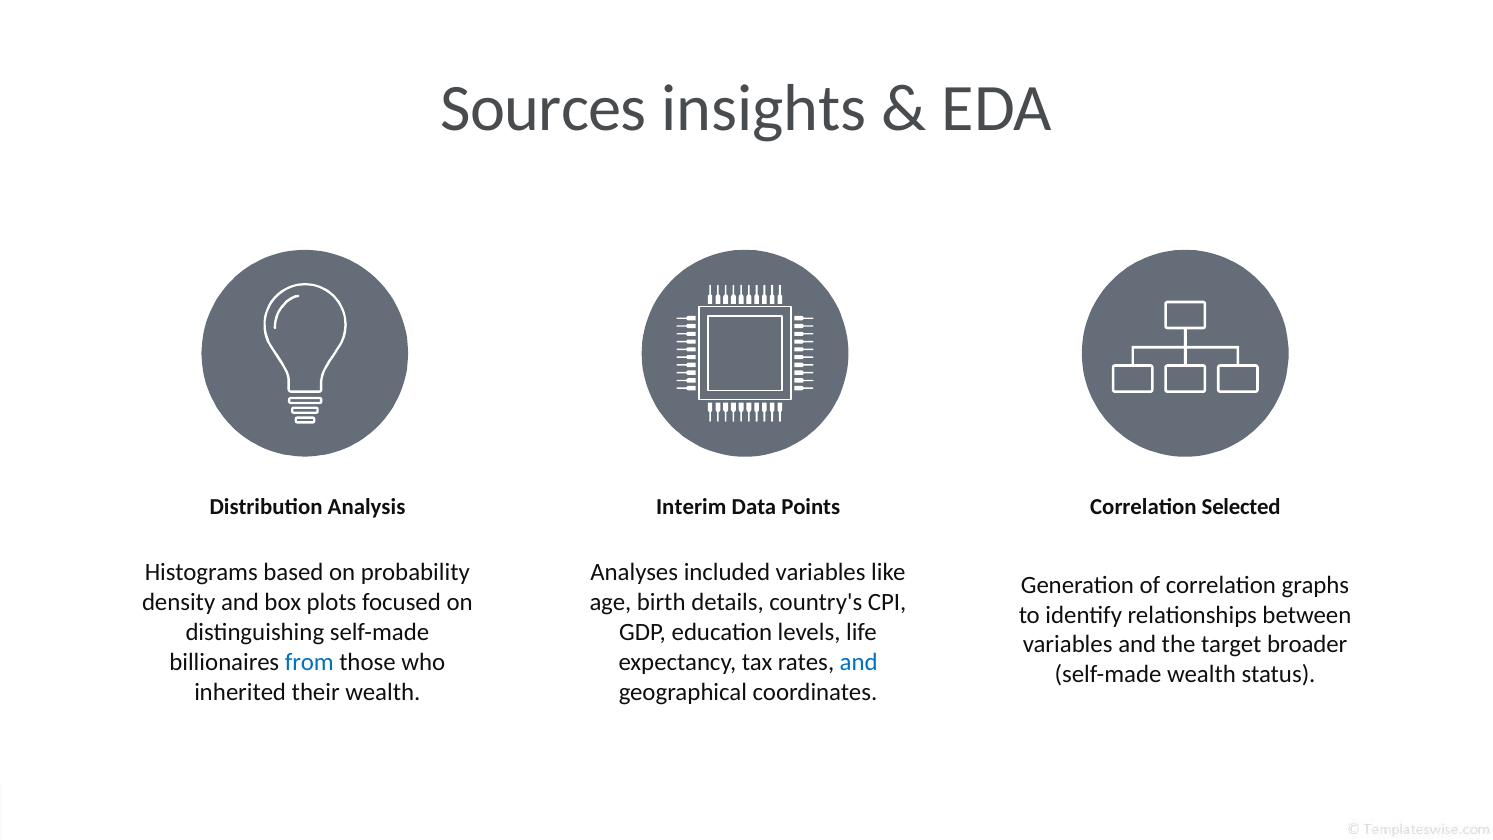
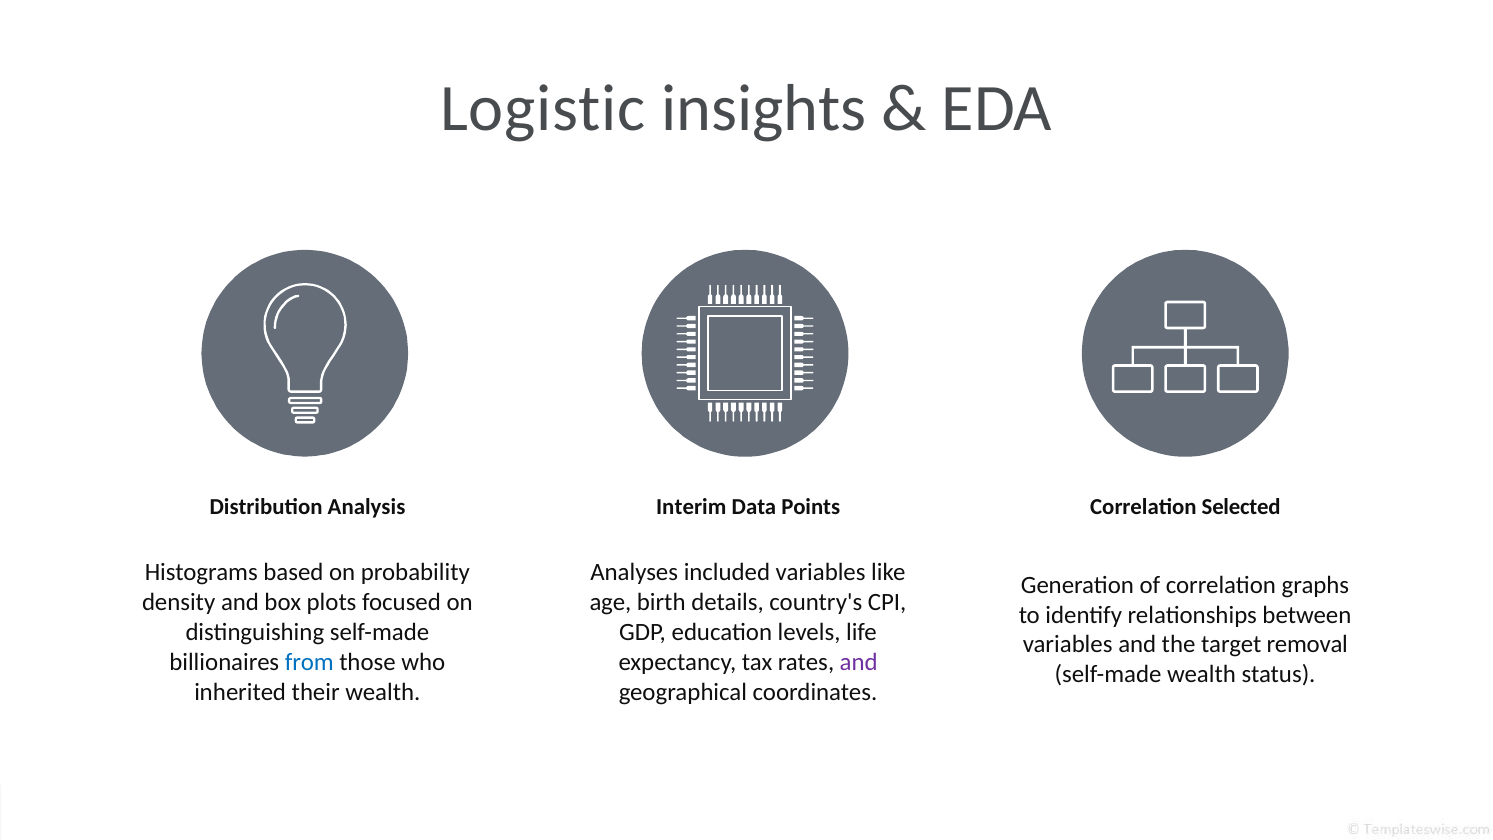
Sources: Sources -> Logistic (543, 108)
broader: broader -> removal (1307, 645)
and colour: blue -> purple (859, 662)
